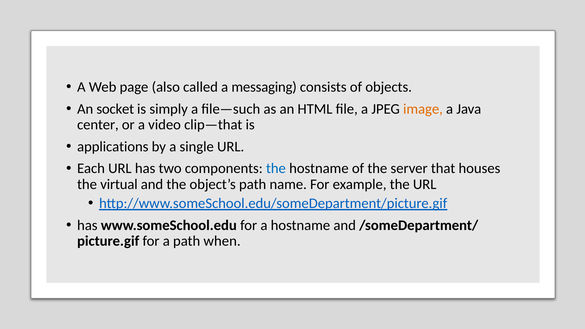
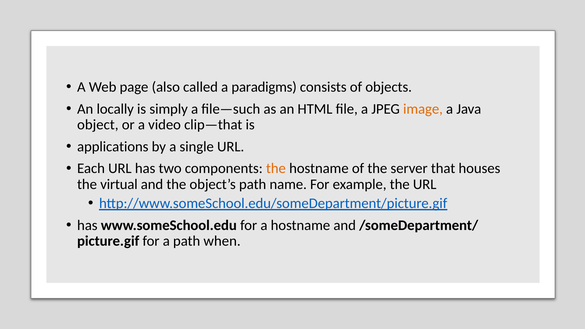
messaging: messaging -> paradigms (264, 87)
socket: socket -> locally (115, 109)
center: center -> object (98, 125)
the colour: blue -> orange (276, 169)
